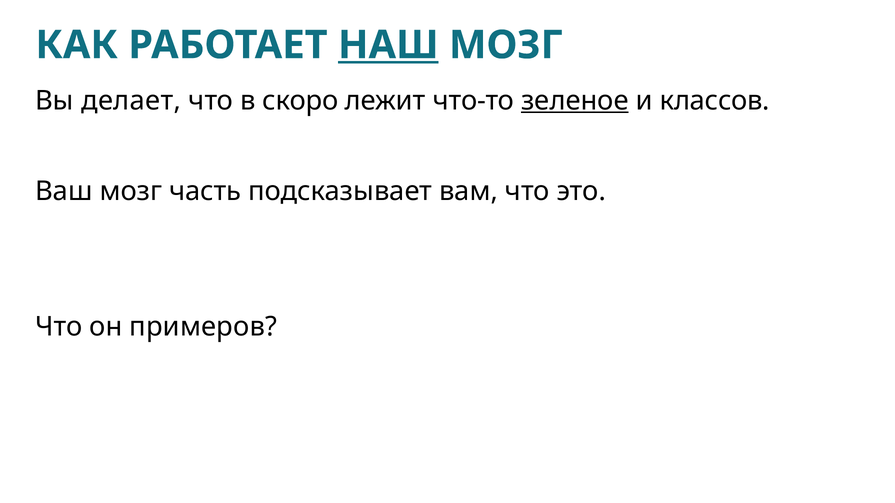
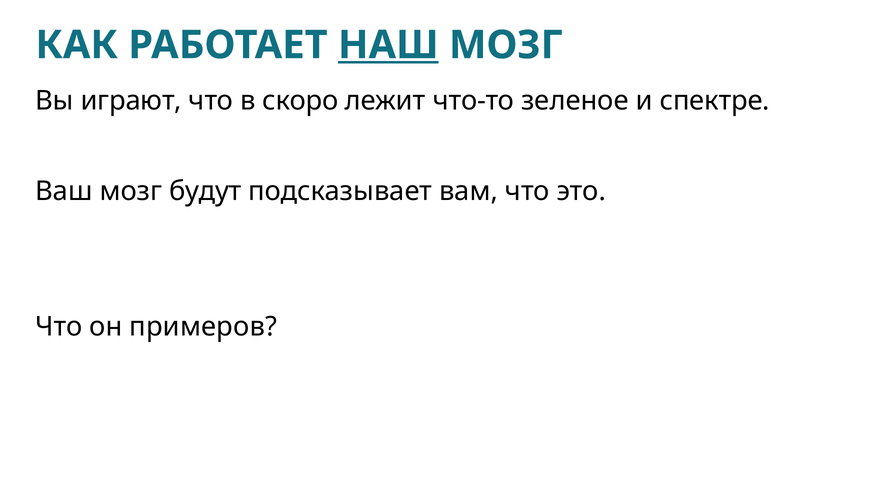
делает: делает -> играют (131, 101)
зеленое underline: present -> none (575, 101)
классов: классов -> спектре (715, 101)
часть: часть -> будут (205, 191)
